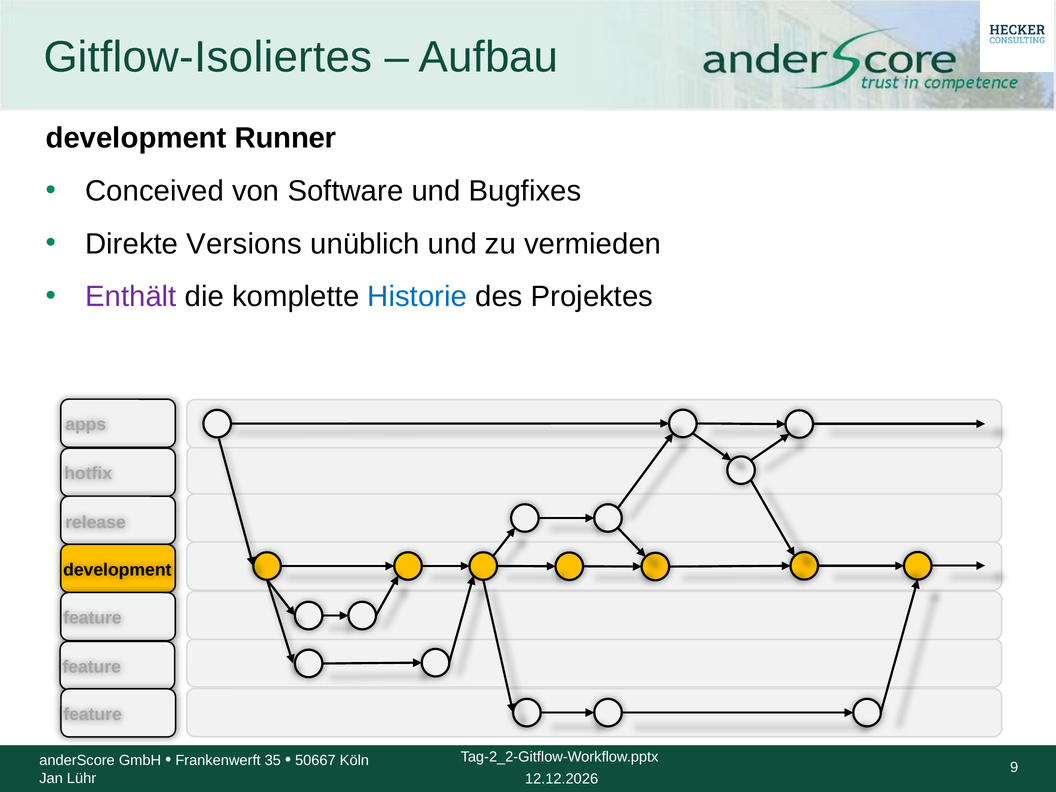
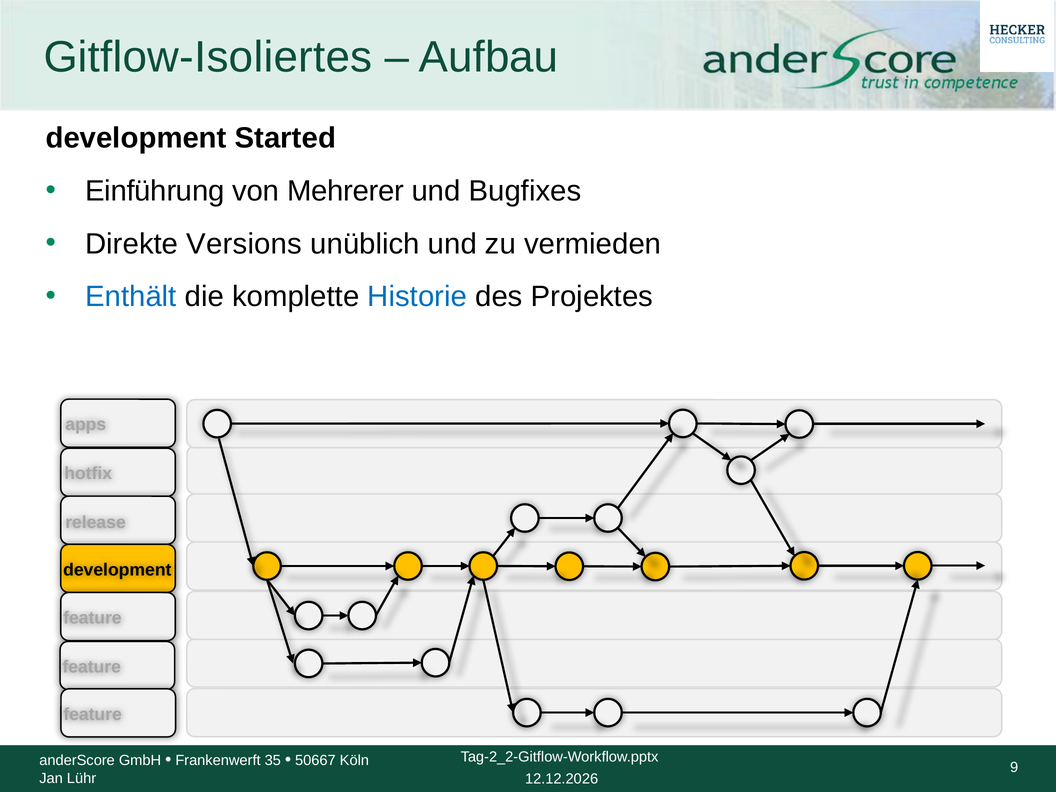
Runner: Runner -> Started (285, 138)
Conceived: Conceived -> Einführung (155, 191)
Software: Software -> Mehrerer (346, 191)
Enthält colour: purple -> blue (131, 297)
